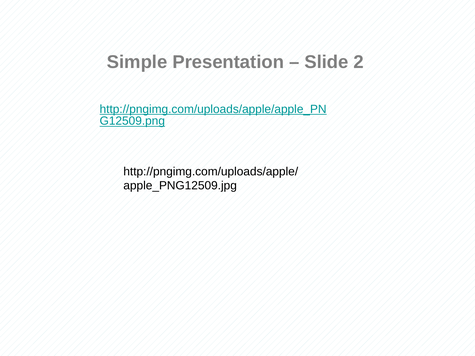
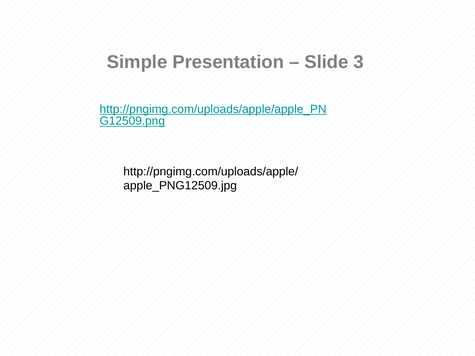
2: 2 -> 3 (359, 62)
